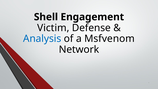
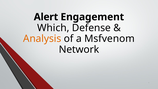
Shell: Shell -> Alert (46, 17)
Victim: Victim -> Which (53, 28)
Analysis colour: blue -> orange (42, 39)
